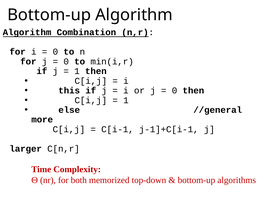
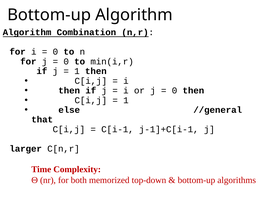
this: this -> then (69, 91)
more: more -> that (42, 120)
